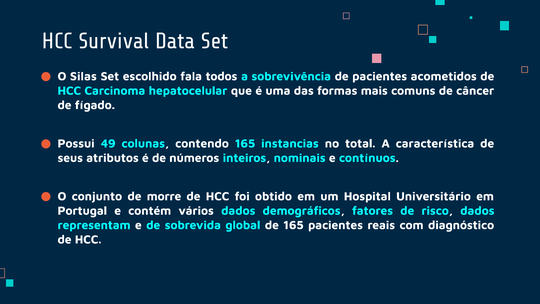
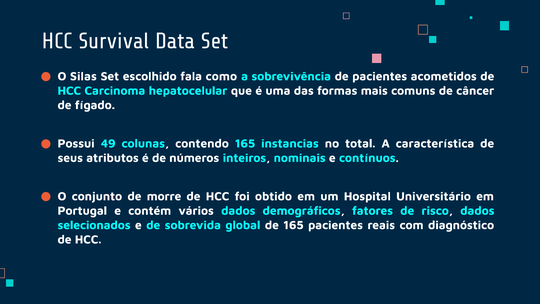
todos: todos -> como (221, 76)
representam: representam -> selecionados (94, 225)
